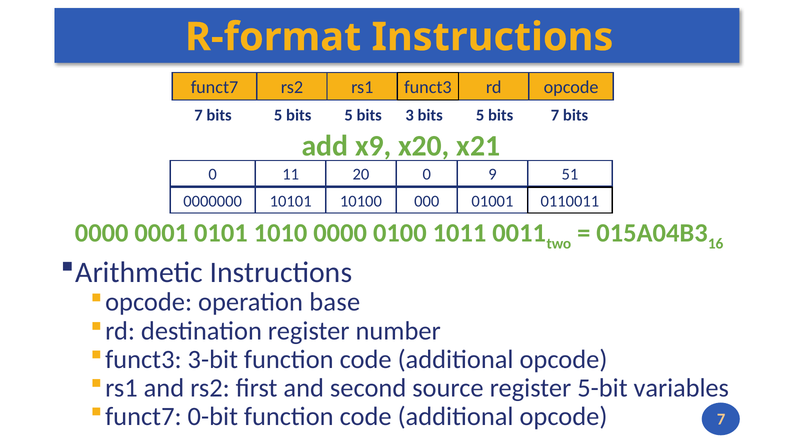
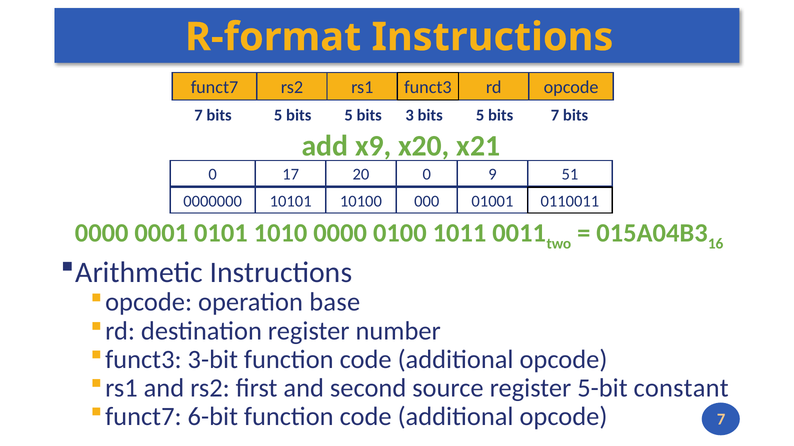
11: 11 -> 17 (291, 175)
variables: variables -> constant (681, 388)
0-bit: 0-bit -> 6-bit (213, 417)
